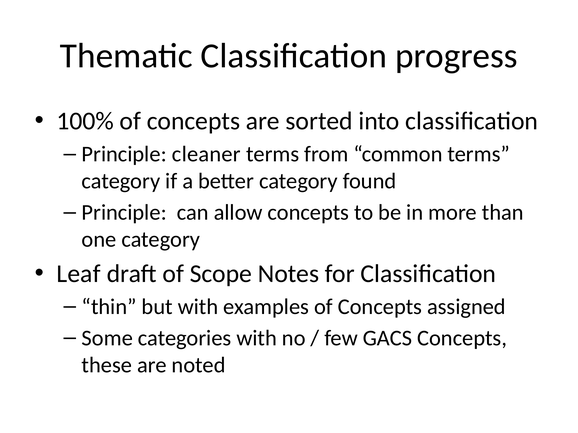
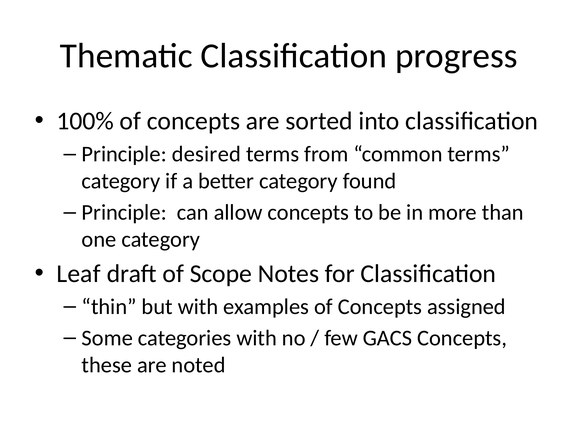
cleaner: cleaner -> desired (206, 154)
